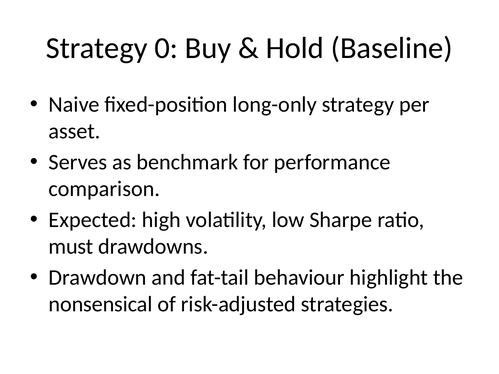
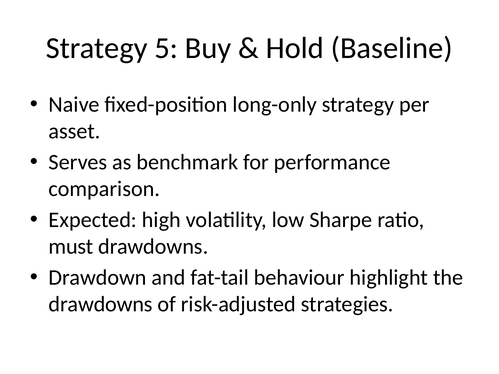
0: 0 -> 5 (166, 48)
nonsensical: nonsensical -> drawdowns (101, 304)
